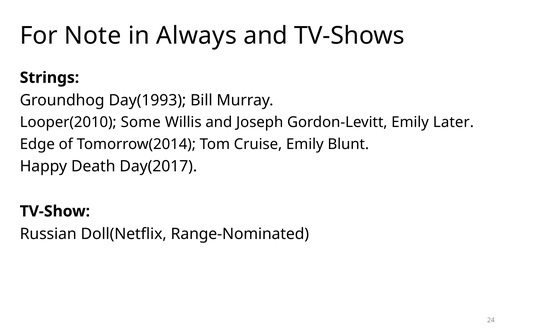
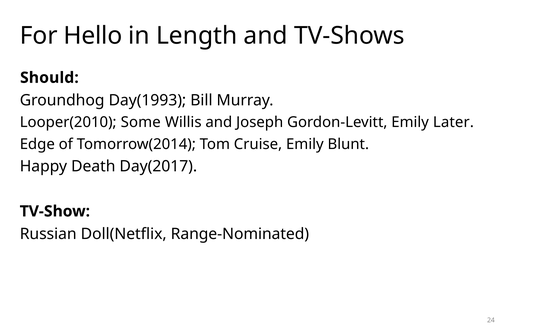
Note: Note -> Hello (93, 36)
Always: Always -> Length (197, 36)
Strings: Strings -> Should (49, 78)
